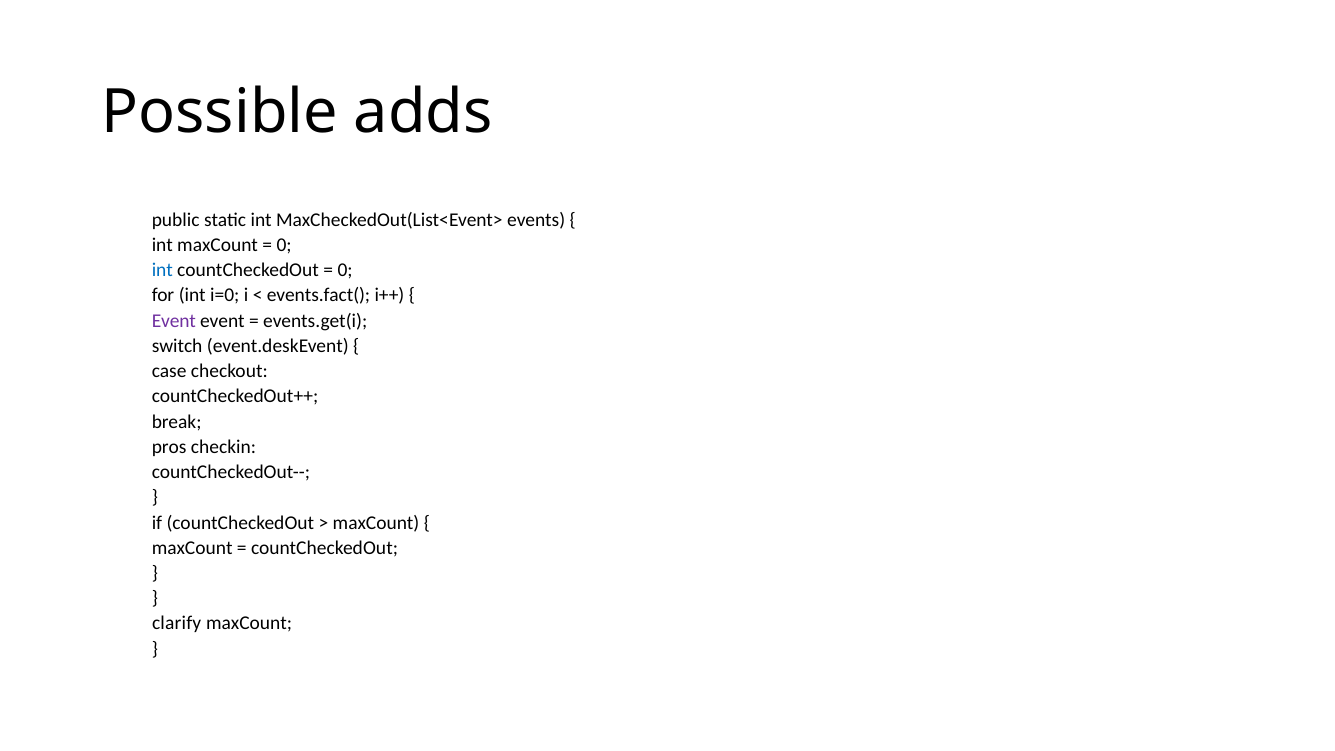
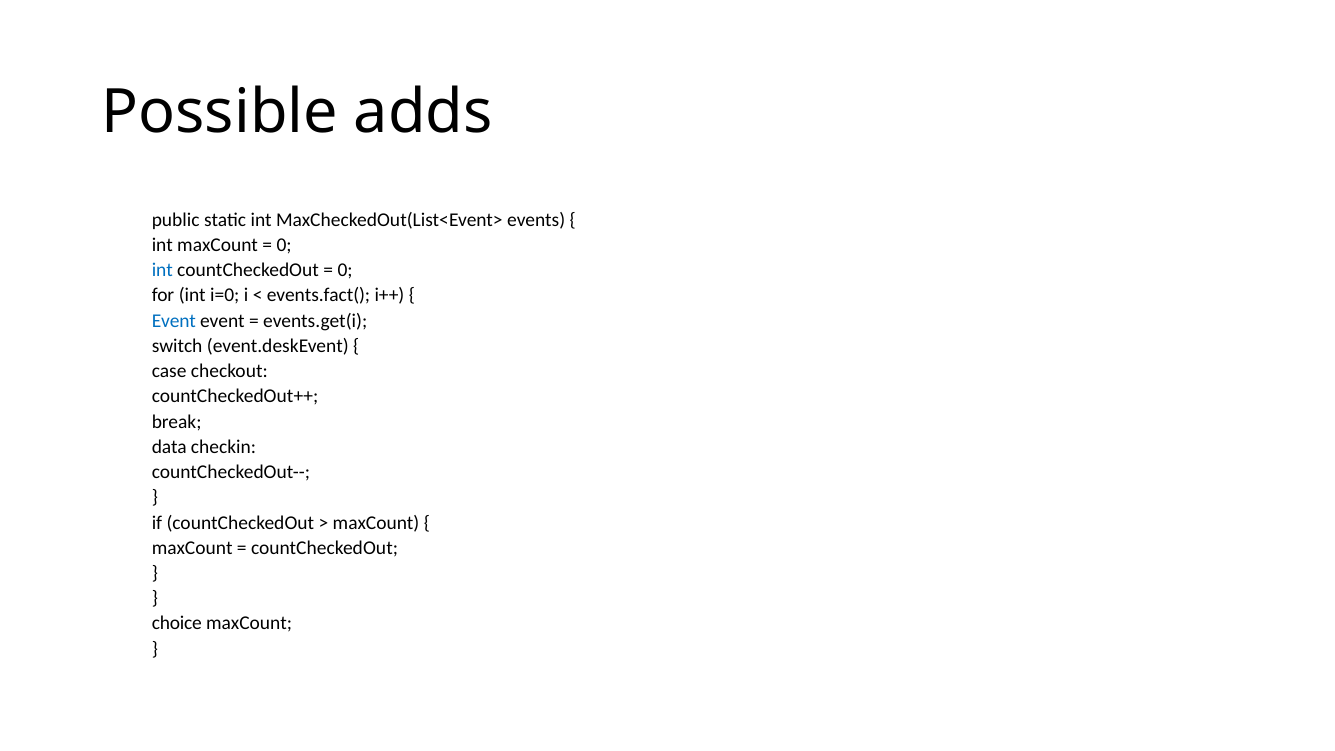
Event colour: purple -> blue (174, 321)
pros: pros -> data (169, 447)
clarify: clarify -> choice (177, 623)
